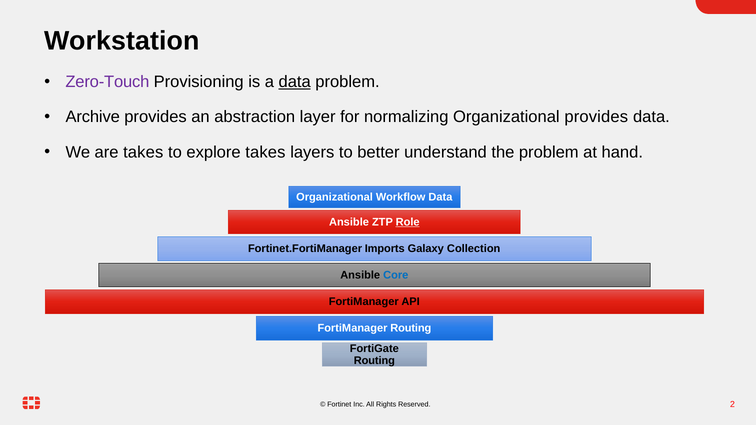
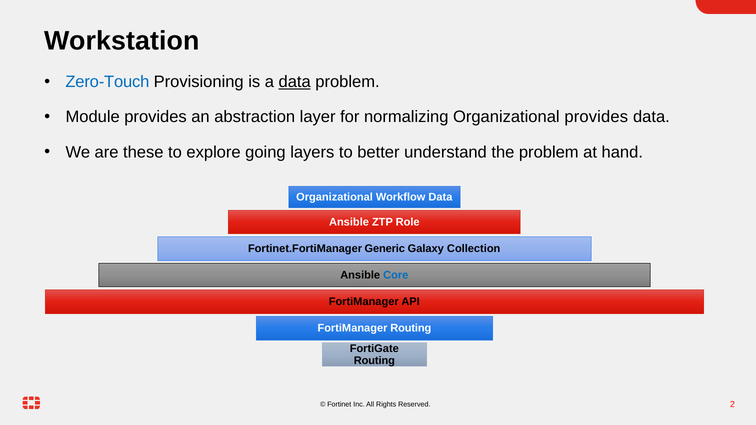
Zero-Touch colour: purple -> blue (107, 82)
Archive: Archive -> Module (93, 117)
are takes: takes -> these (143, 152)
explore takes: takes -> going (265, 152)
Role underline: present -> none (408, 222)
Imports: Imports -> Generic (385, 249)
